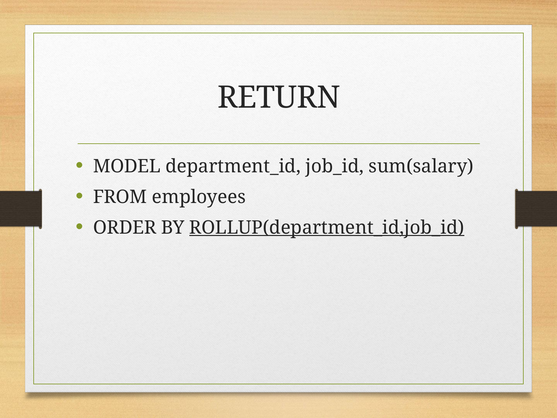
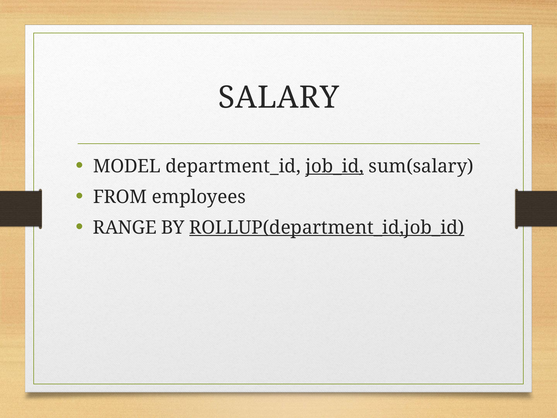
RETURN: RETURN -> SALARY (279, 98)
job_id underline: none -> present (335, 166)
ORDER: ORDER -> RANGE (125, 227)
